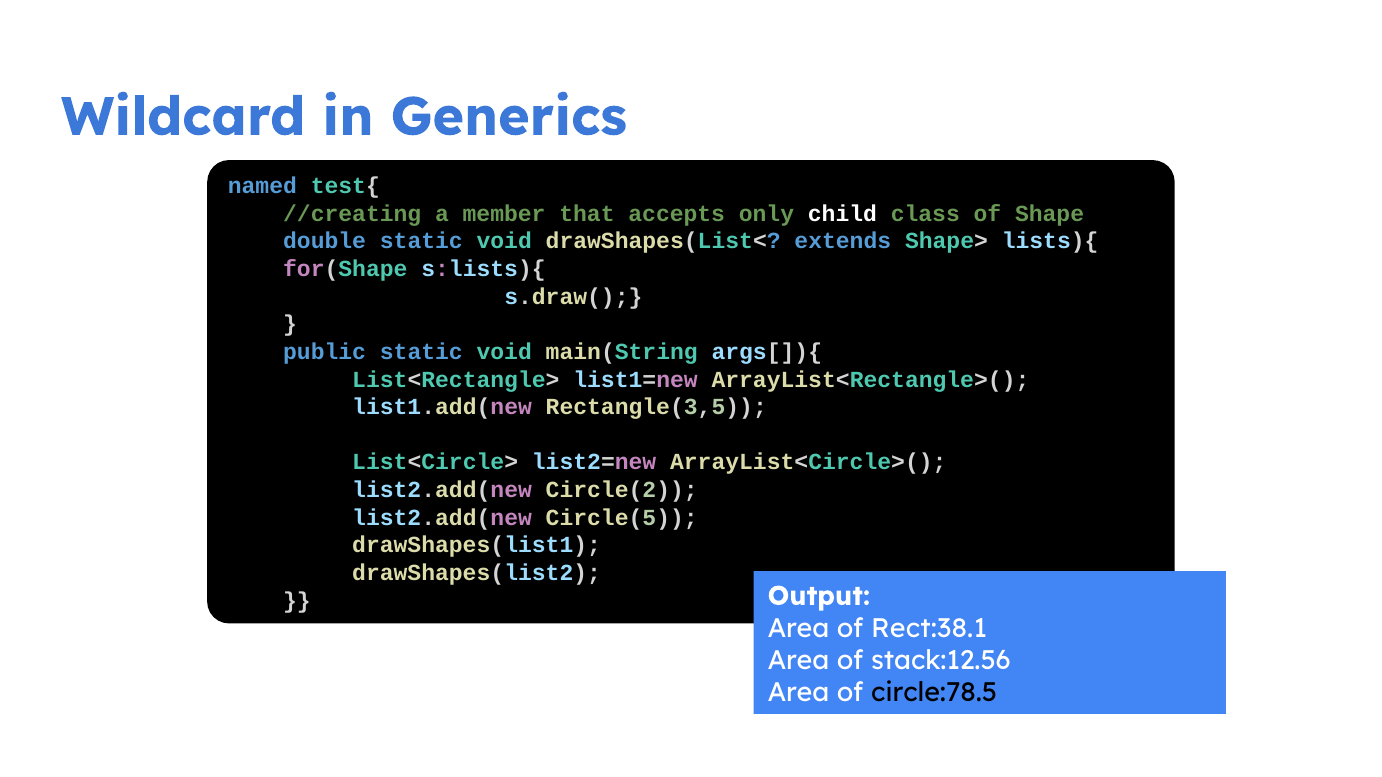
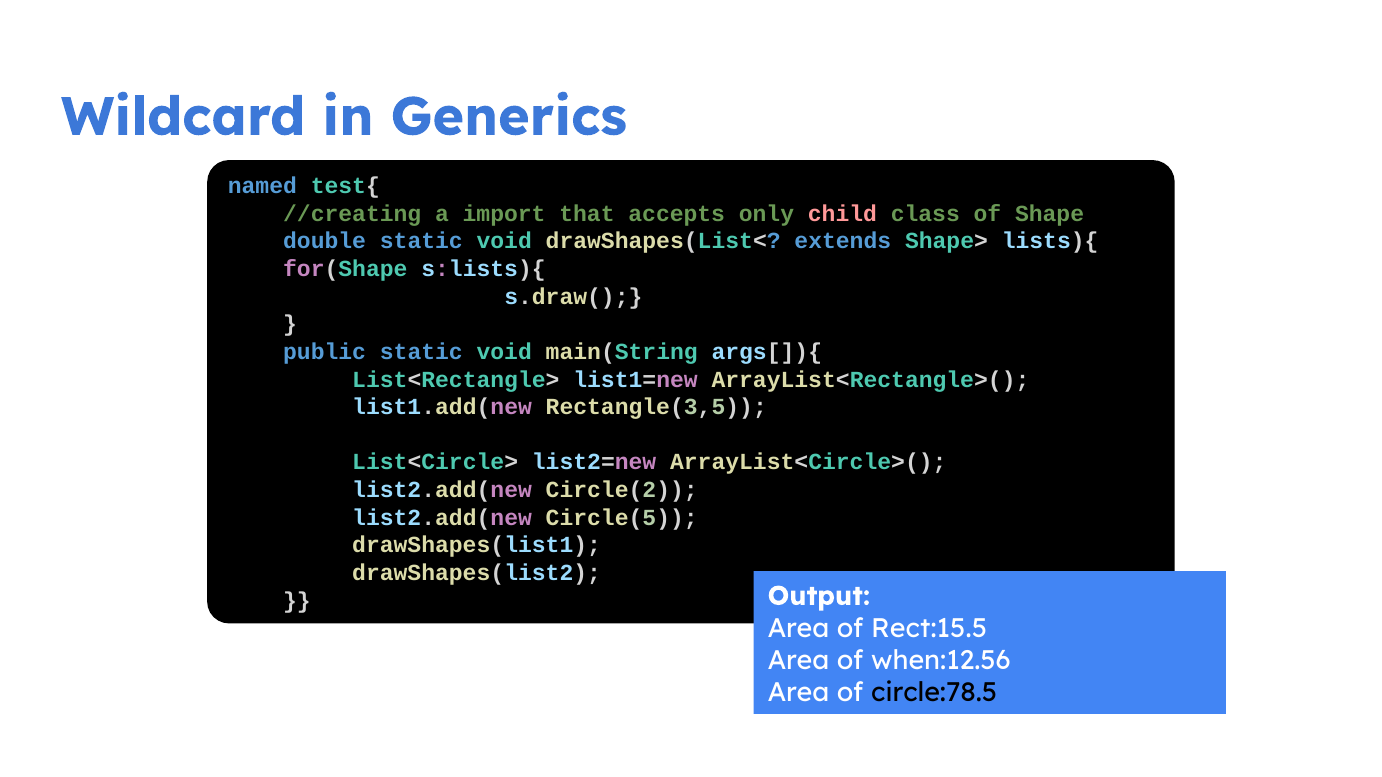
member: member -> import (504, 214)
child colour: white -> pink (842, 214)
Rect:38.1: Rect:38.1 -> Rect:15.5 (929, 628)
stack:12.56: stack:12.56 -> when:12.56 (941, 661)
